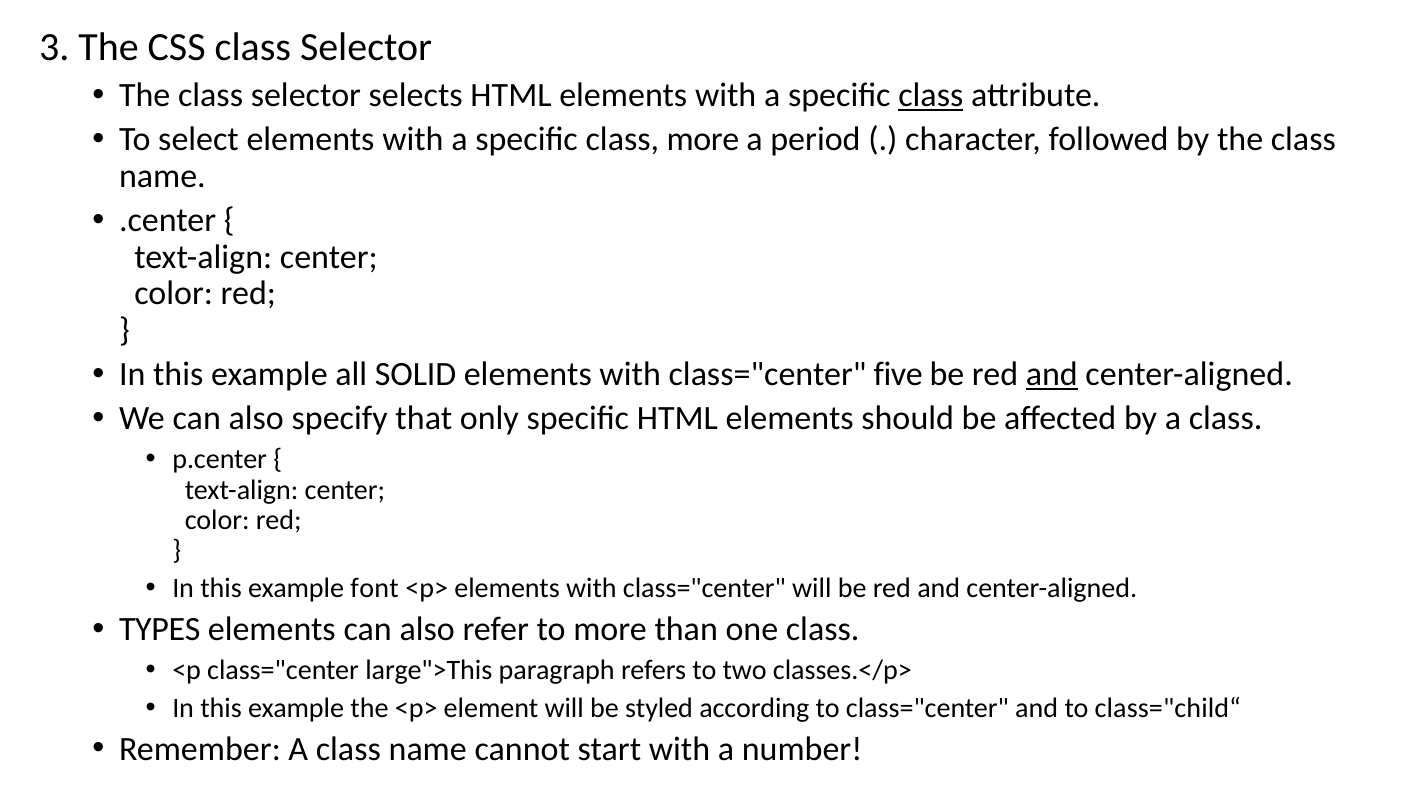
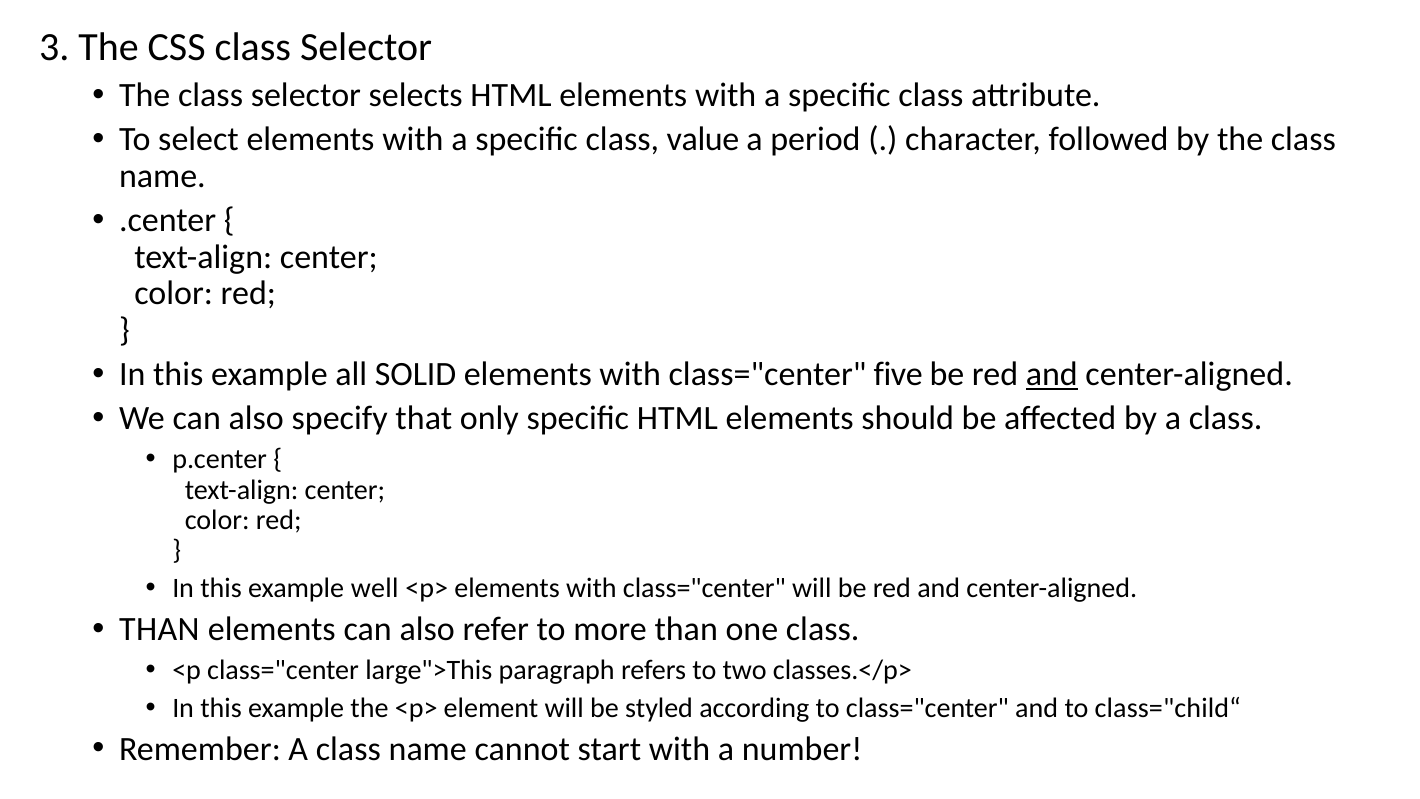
class underline: present -> none (931, 95)
class more: more -> value (703, 139)
font: font -> well (375, 588)
TYPES: TYPES -> THAN (159, 629)
